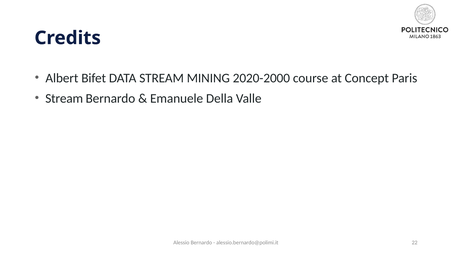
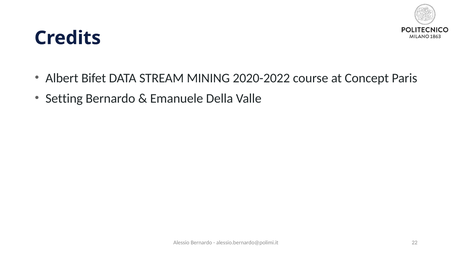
2020-2000: 2020-2000 -> 2020-2022 (261, 78)
Stream: Stream -> Setting (64, 98)
